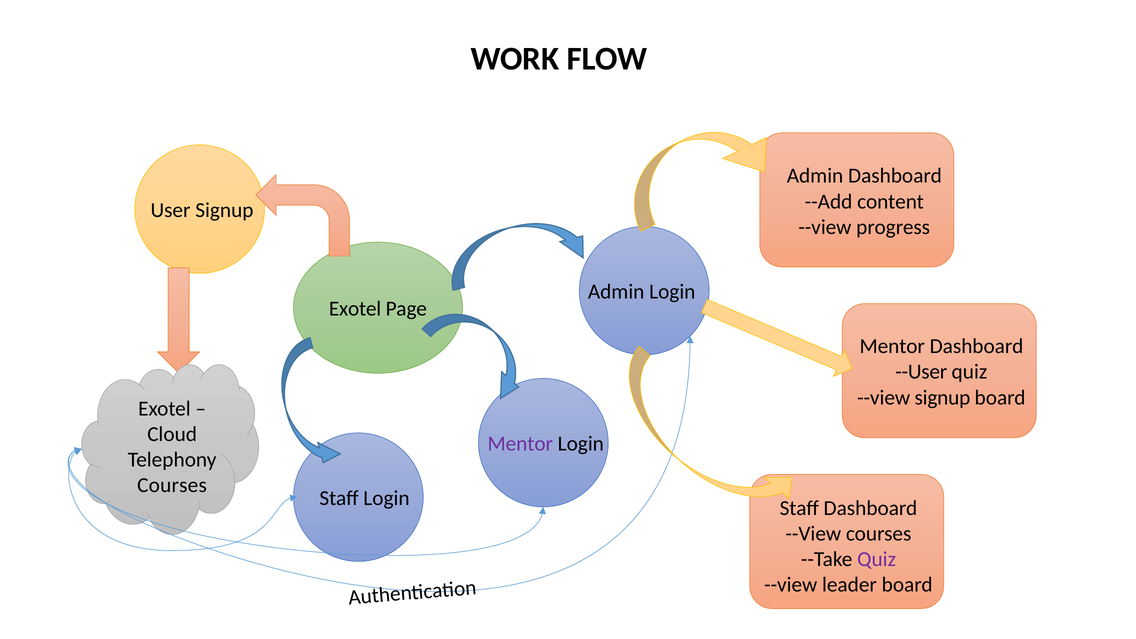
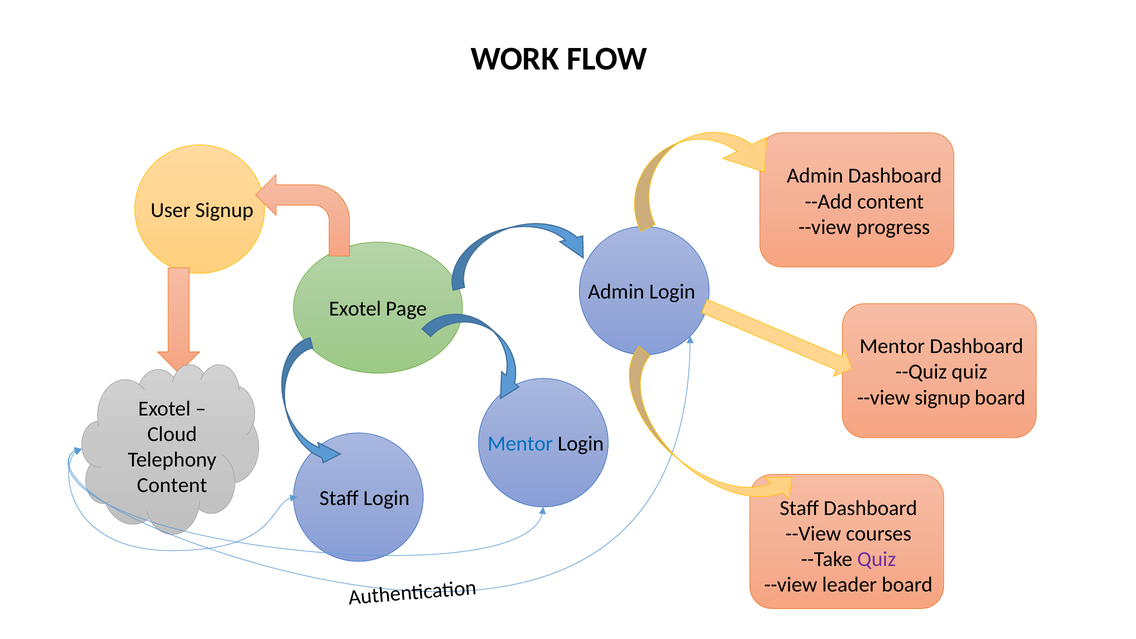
--User: --User -> --Quiz (921, 372)
Mentor colour: purple -> blue (520, 444)
Courses: Courses -> Content (172, 485)
